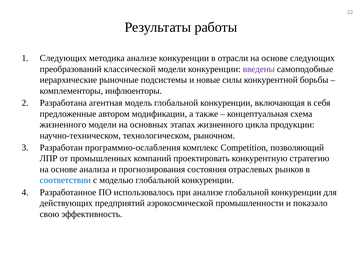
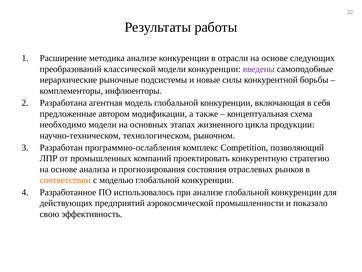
Следующих: Следующих -> Расширение (63, 58)
жизненного: жизненного -> необходимо (63, 124)
соответствии colour: blue -> orange (65, 180)
